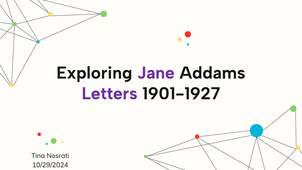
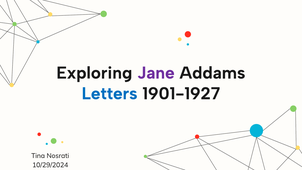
Letters colour: purple -> blue (110, 94)
